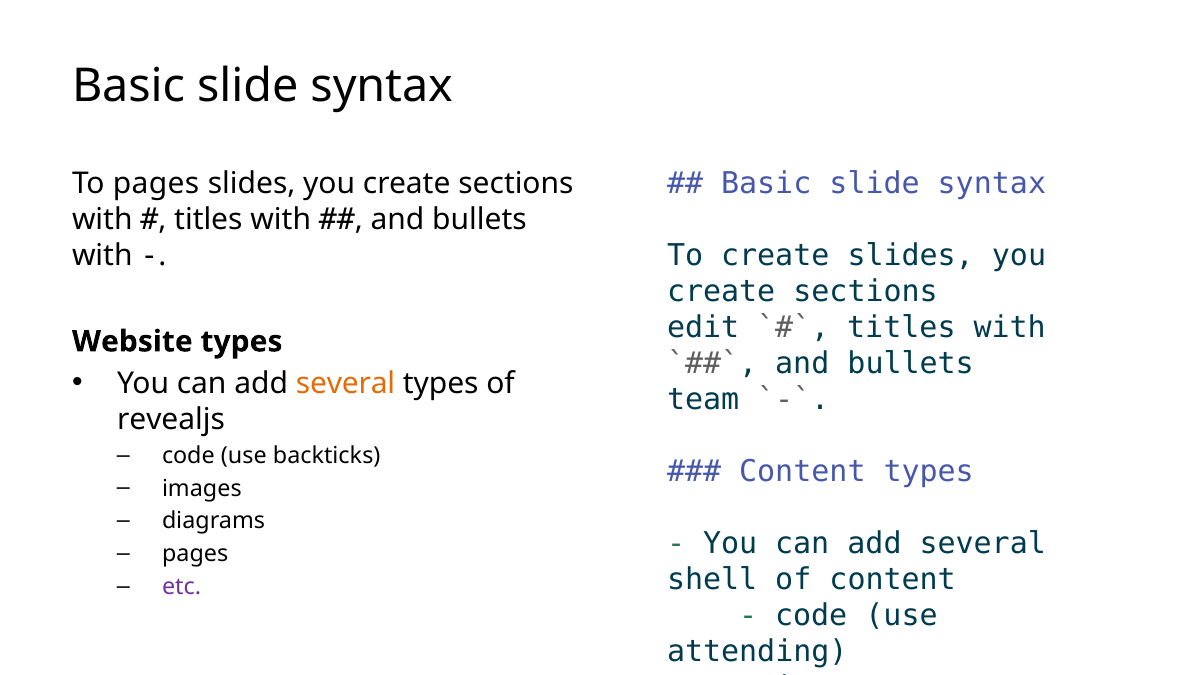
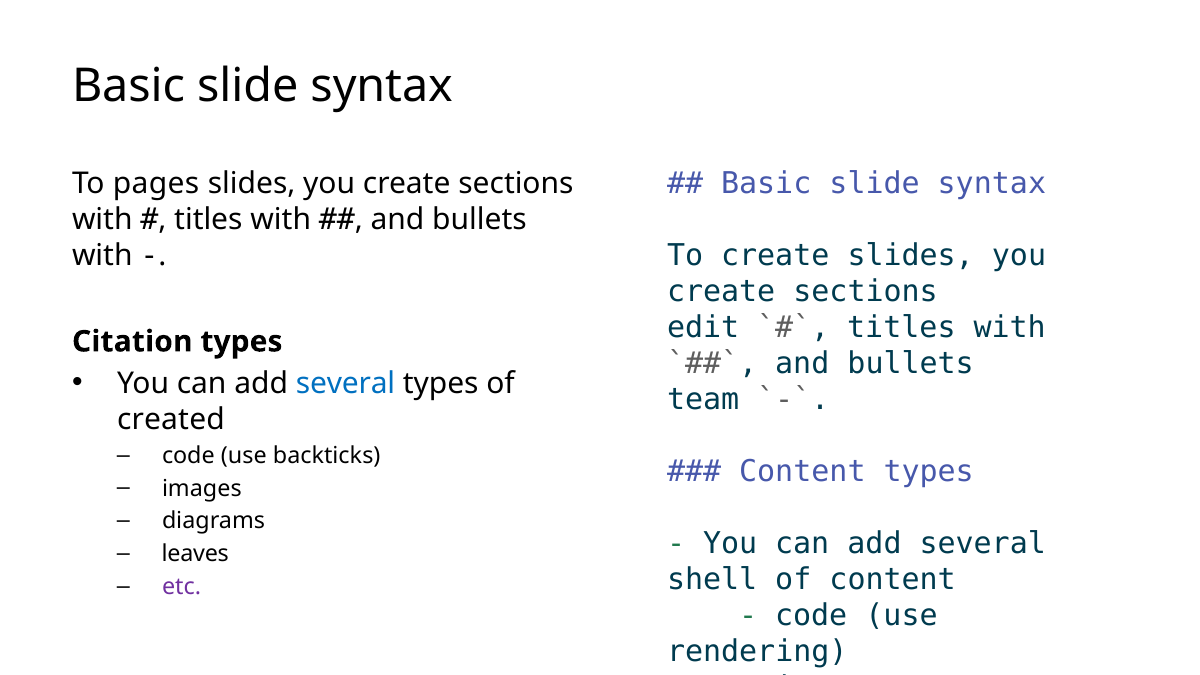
Website: Website -> Citation (132, 342)
several colour: orange -> blue (346, 384)
revealjs: revealjs -> created (171, 420)
pages: pages -> leaves (195, 554)
attending: attending -> rendering (757, 652)
